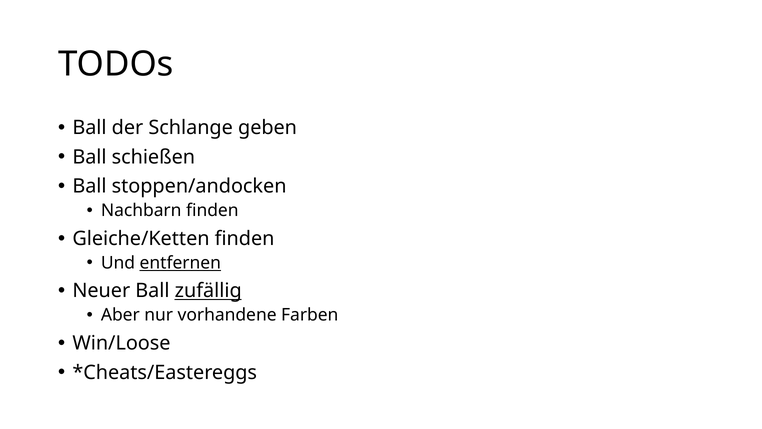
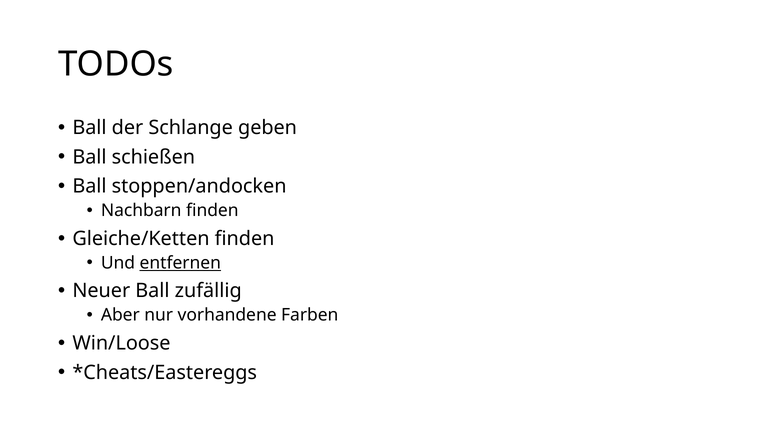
zufällig underline: present -> none (208, 291)
